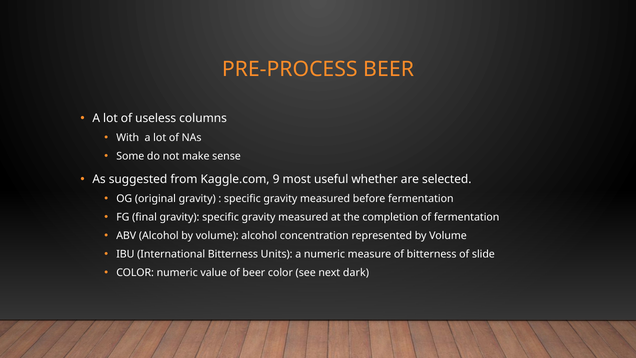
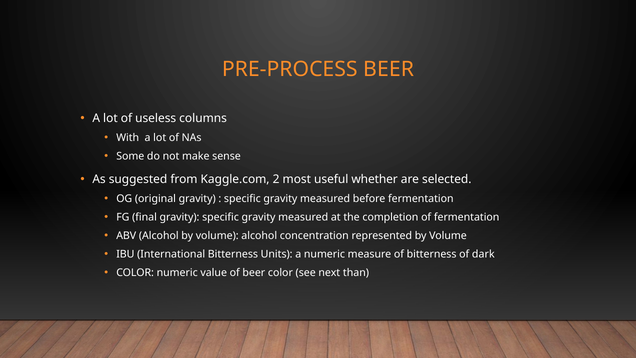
9: 9 -> 2 (276, 179)
slide: slide -> dark (483, 254)
dark: dark -> than (356, 273)
